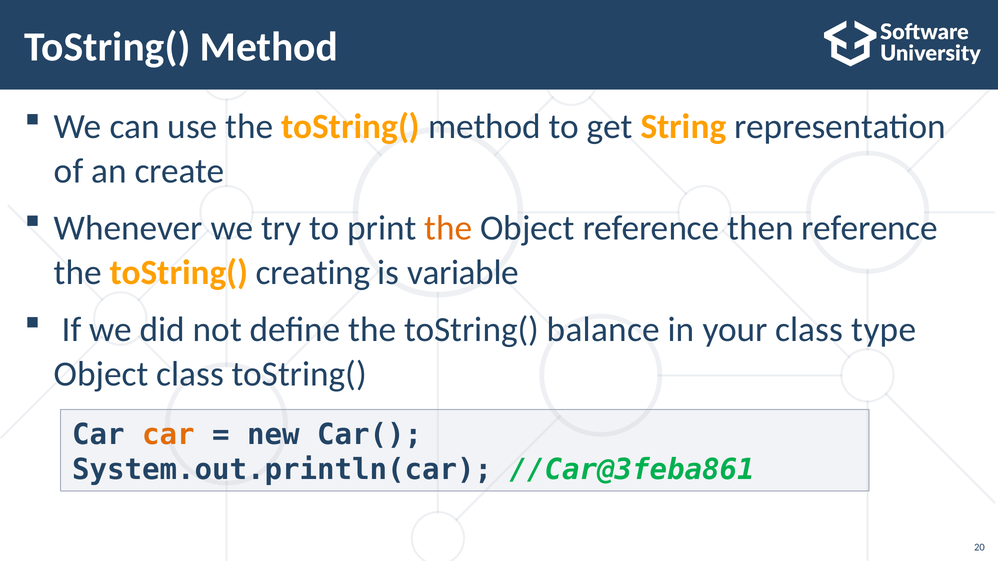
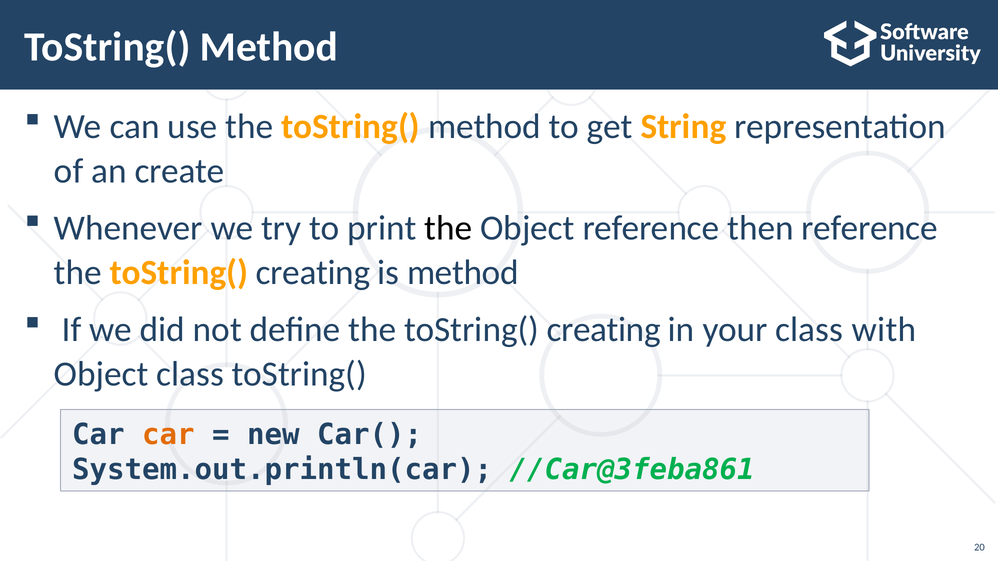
the colour: orange -> black (448, 228)
is variable: variable -> method (463, 273)
define the toString( balance: balance -> creating (604, 330)
type: type -> with (884, 330)
